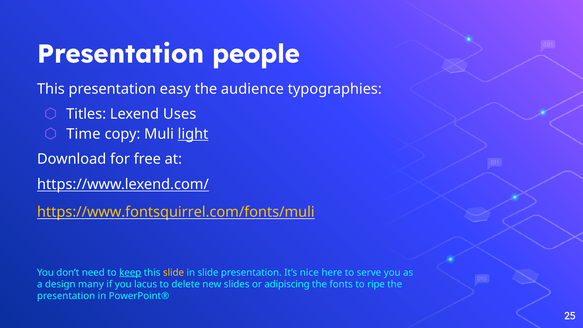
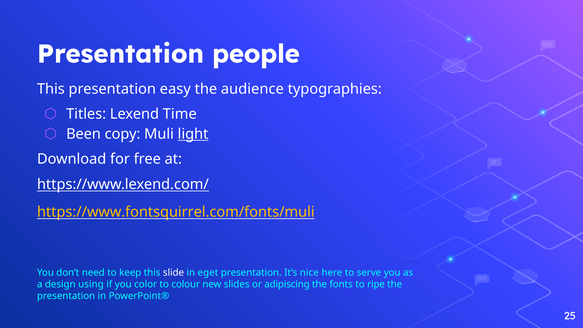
Uses: Uses -> Time (180, 114)
Time: Time -> Been (84, 134)
keep underline: present -> none (130, 272)
slide colour: yellow -> white (173, 272)
in slide: slide -> eget (208, 272)
many: many -> using (91, 284)
lacus: lacus -> color (146, 284)
delete: delete -> colour (186, 284)
